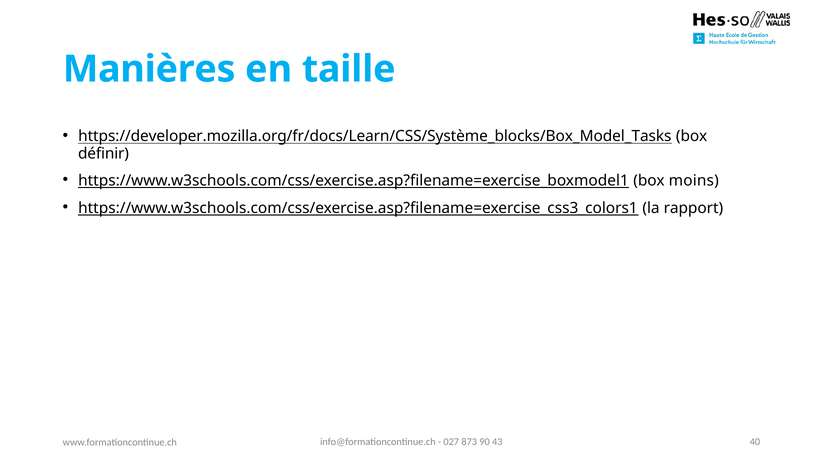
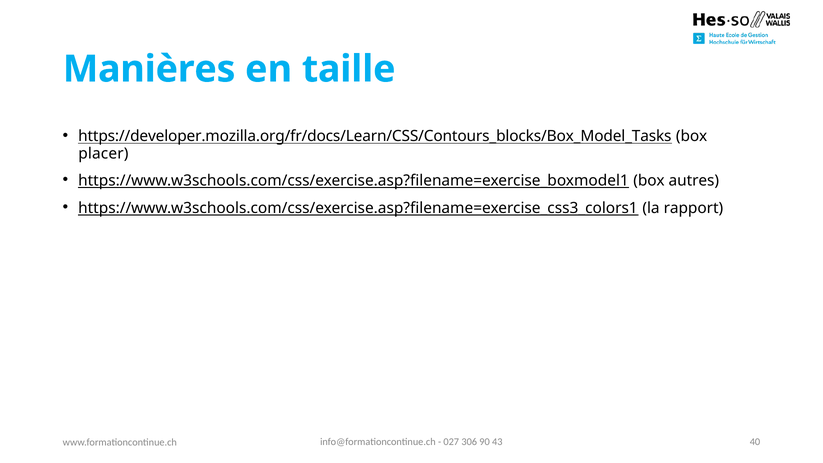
https://developer.mozilla.org/fr/docs/Learn/CSS/Système_blocks/Box_Model_Tasks: https://developer.mozilla.org/fr/docs/Learn/CSS/Système_blocks/Box_Model_Tasks -> https://developer.mozilla.org/fr/docs/Learn/CSS/Contours_blocks/Box_Model_Tasks (375, 136)
définir: définir -> placer (103, 153)
moins: moins -> autres (694, 180)
873: 873 -> 306 (469, 442)
